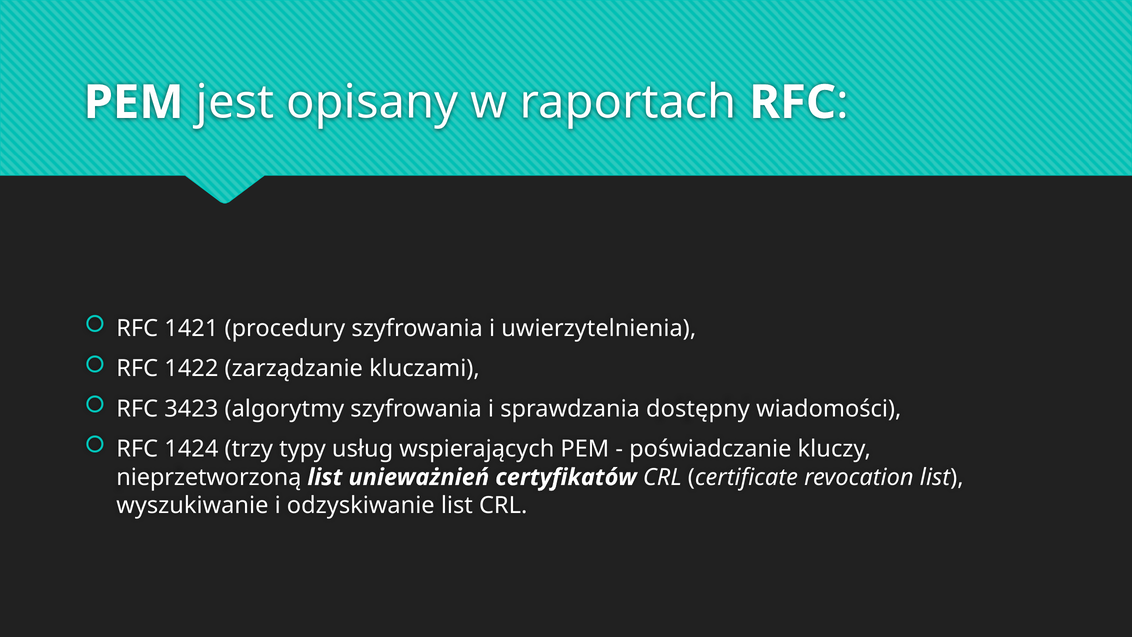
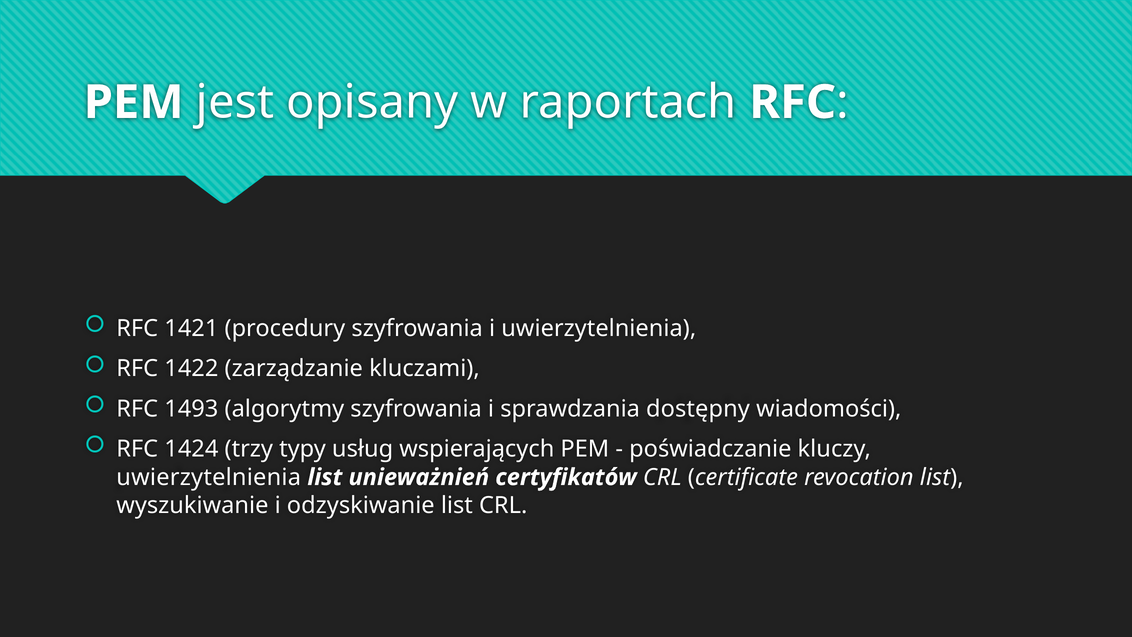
3423: 3423 -> 1493 (191, 409)
nieprzetworzoną: nieprzetworzoną -> uwierzytelnienia (209, 477)
